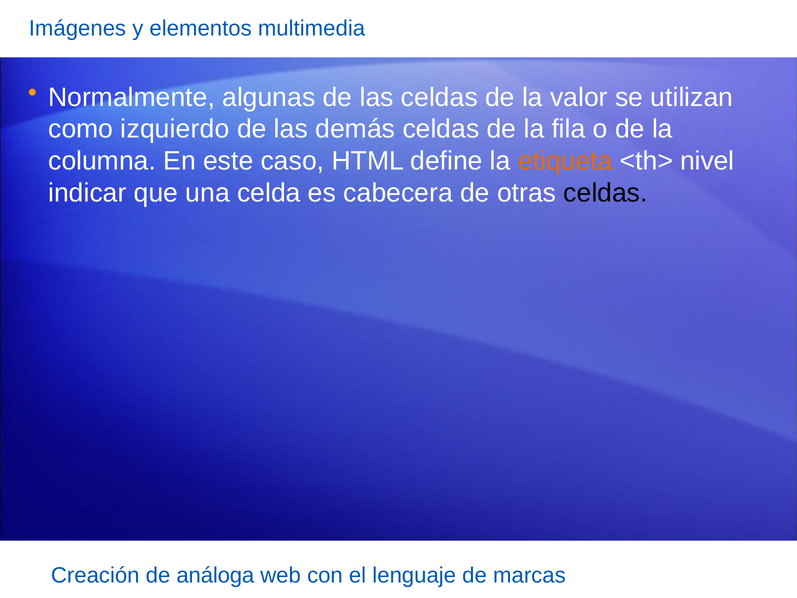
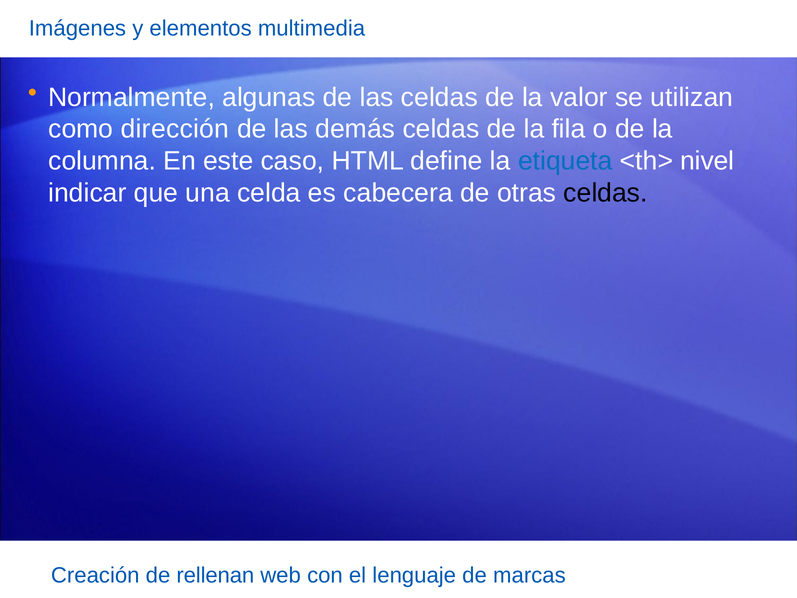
izquierdo: izquierdo -> dirección (175, 129)
etiqueta colour: orange -> blue (565, 161)
análoga: análoga -> rellenan (215, 575)
